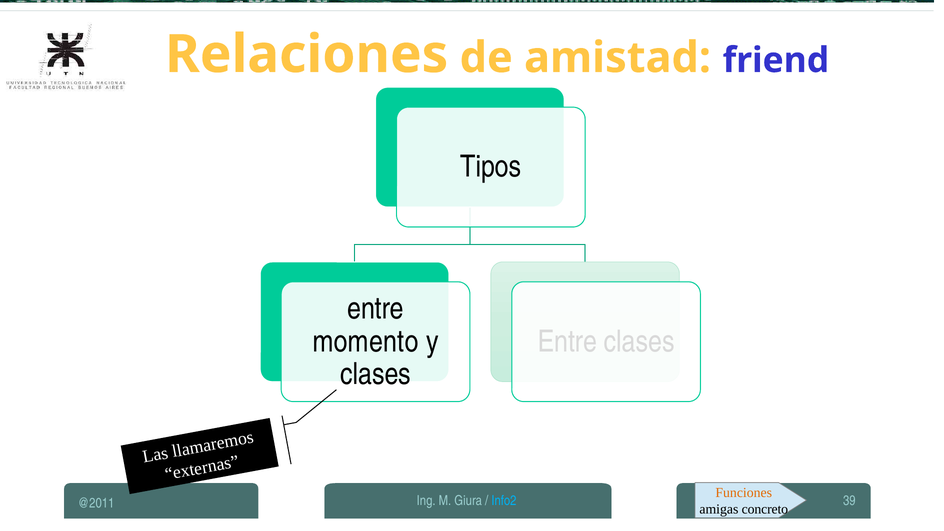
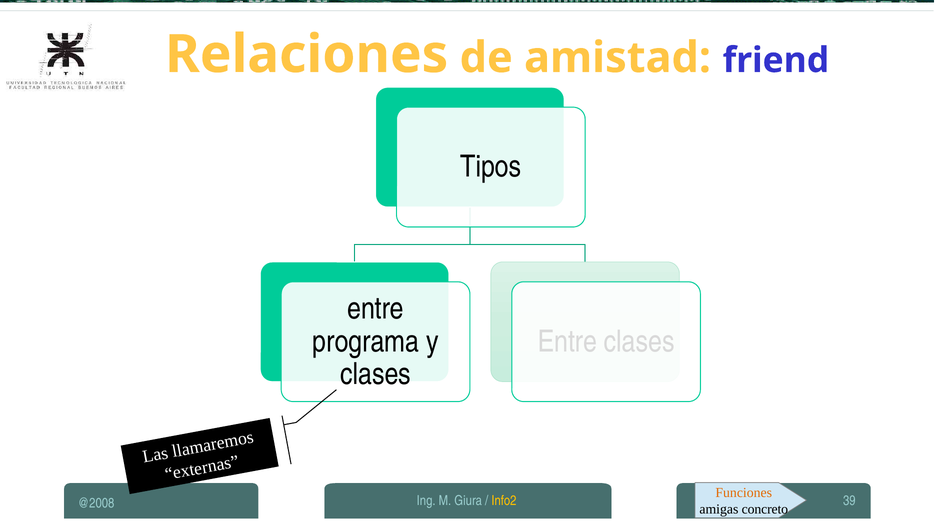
momento: momento -> programa (366, 341)
Info2 colour: light blue -> yellow (504, 501)
@2011: @2011 -> @2008 (96, 503)
